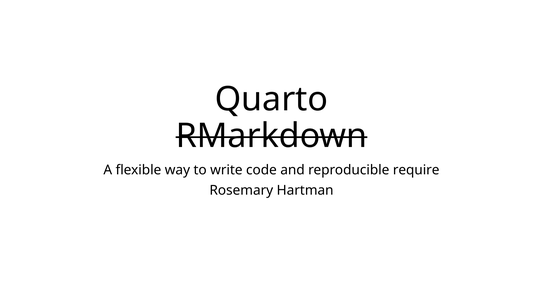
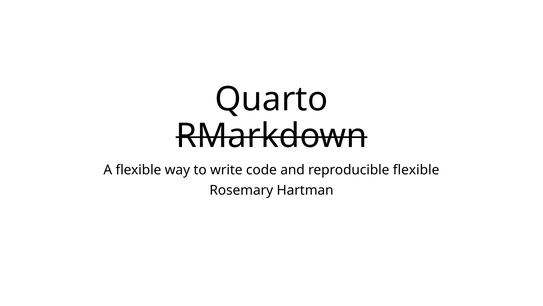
reproducible require: require -> flexible (416, 170)
